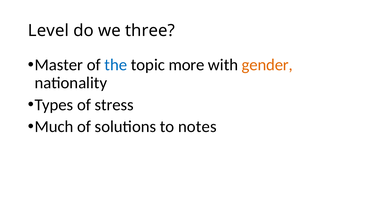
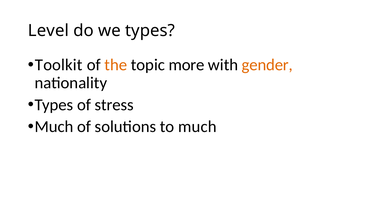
we three: three -> types (150, 31)
Master: Master -> Toolkit (59, 65)
the colour: blue -> orange (116, 65)
to notes: notes -> much (197, 127)
